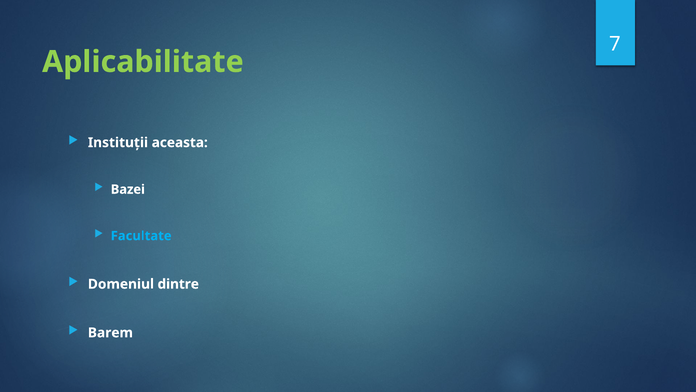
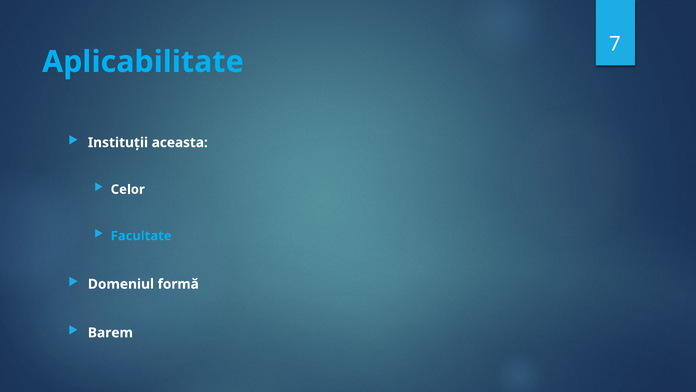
Aplicabilitate colour: light green -> light blue (143, 62)
Bazei: Bazei -> Celor (128, 189)
dintre: dintre -> formă (178, 284)
